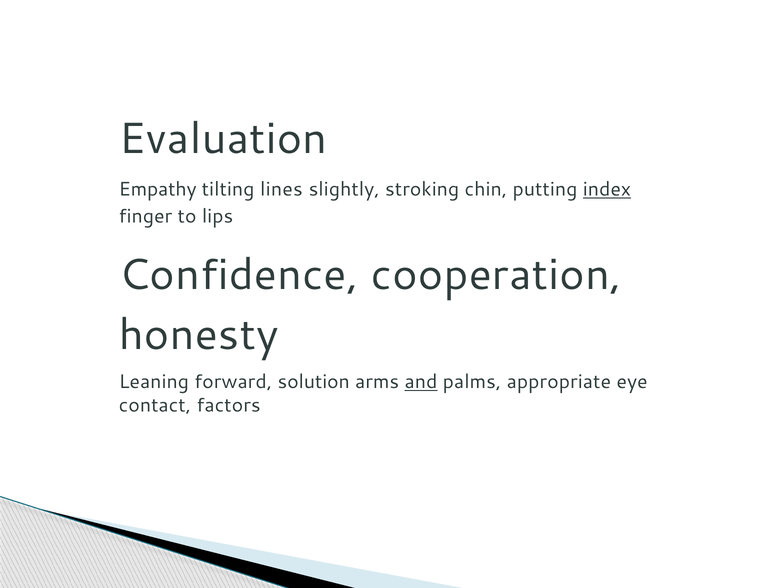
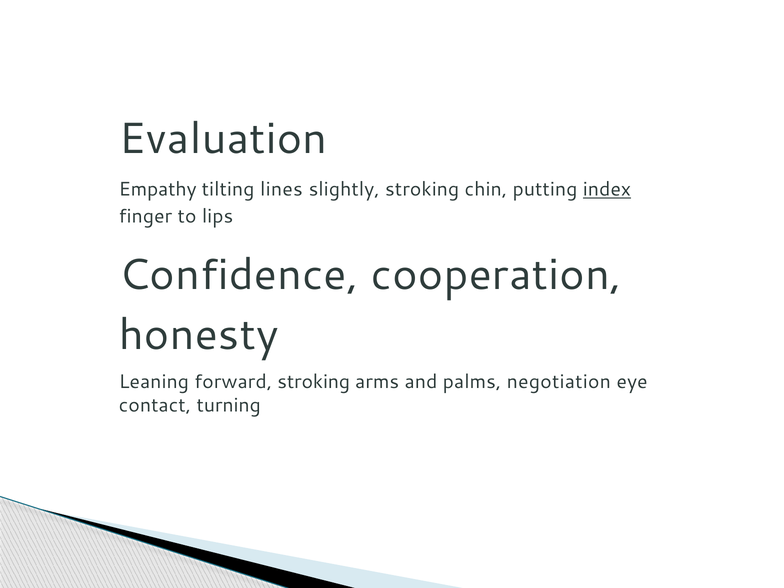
forward solution: solution -> stroking (314, 382)
and underline: present -> none (421, 382)
appropriate: appropriate -> negotiation (559, 382)
factors: factors -> turning (229, 405)
